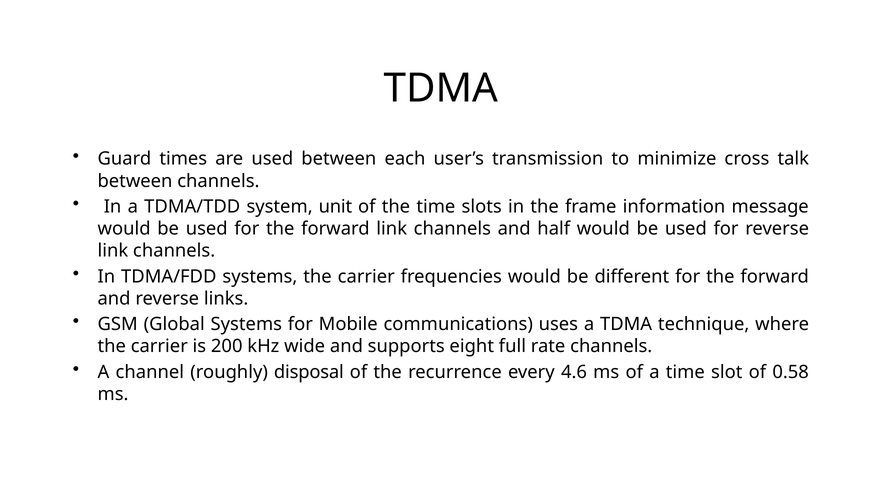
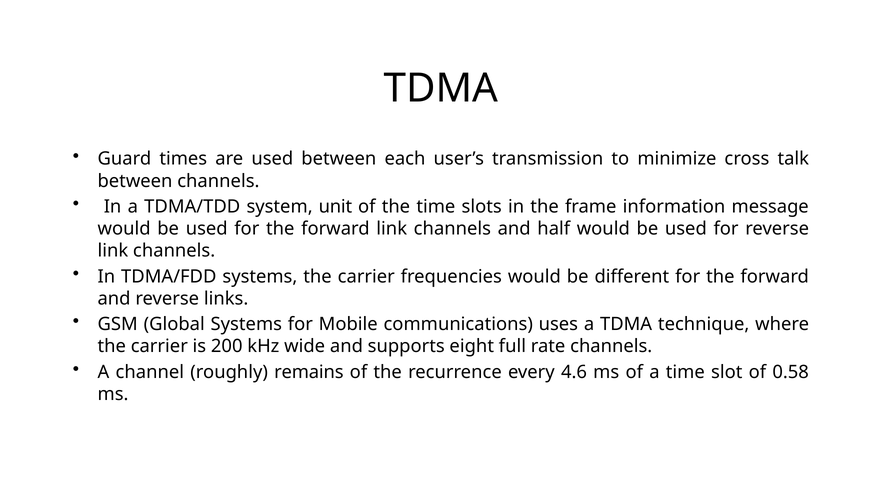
disposal: disposal -> remains (309, 372)
